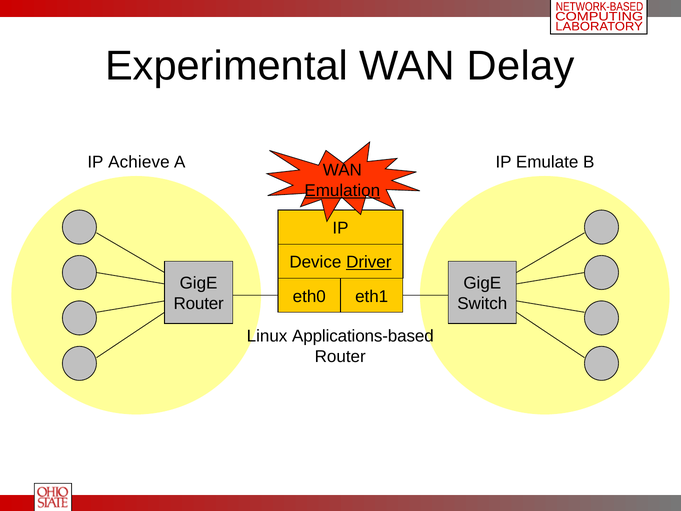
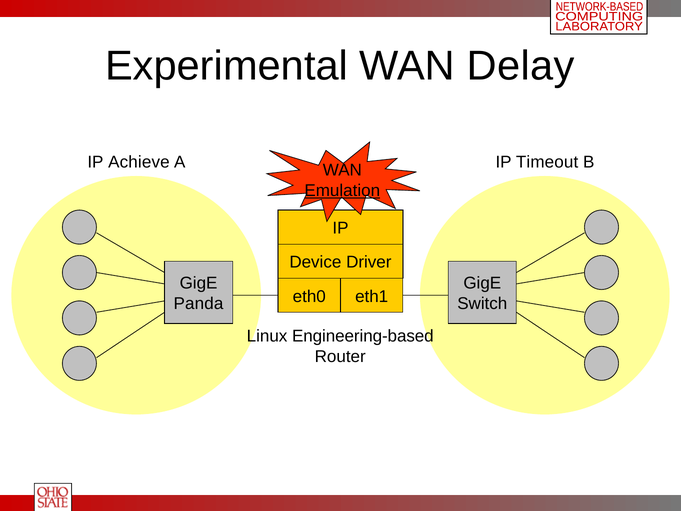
Emulate: Emulate -> Timeout (547, 162)
Driver underline: present -> none (369, 262)
Router: Router -> Panda (198, 304)
Applications-based: Applications-based -> Engineering-based (363, 336)
